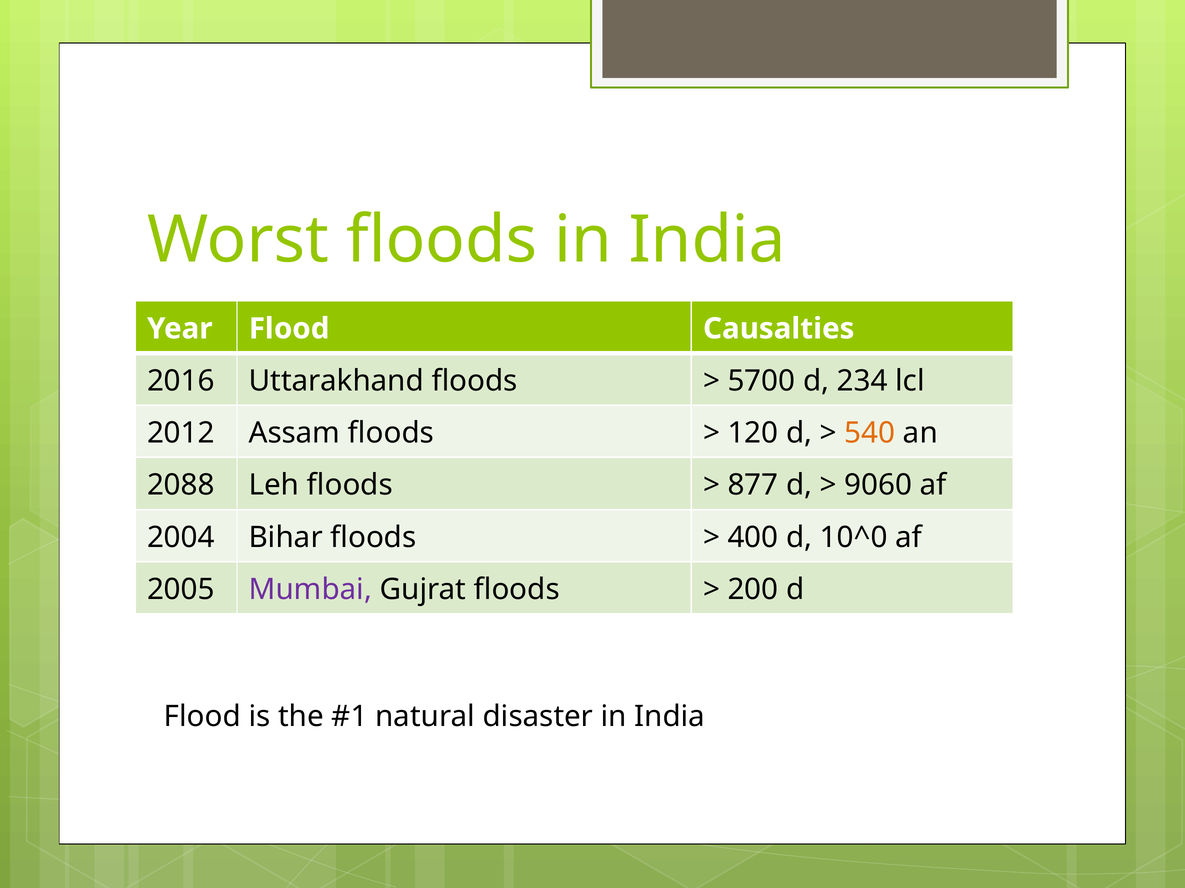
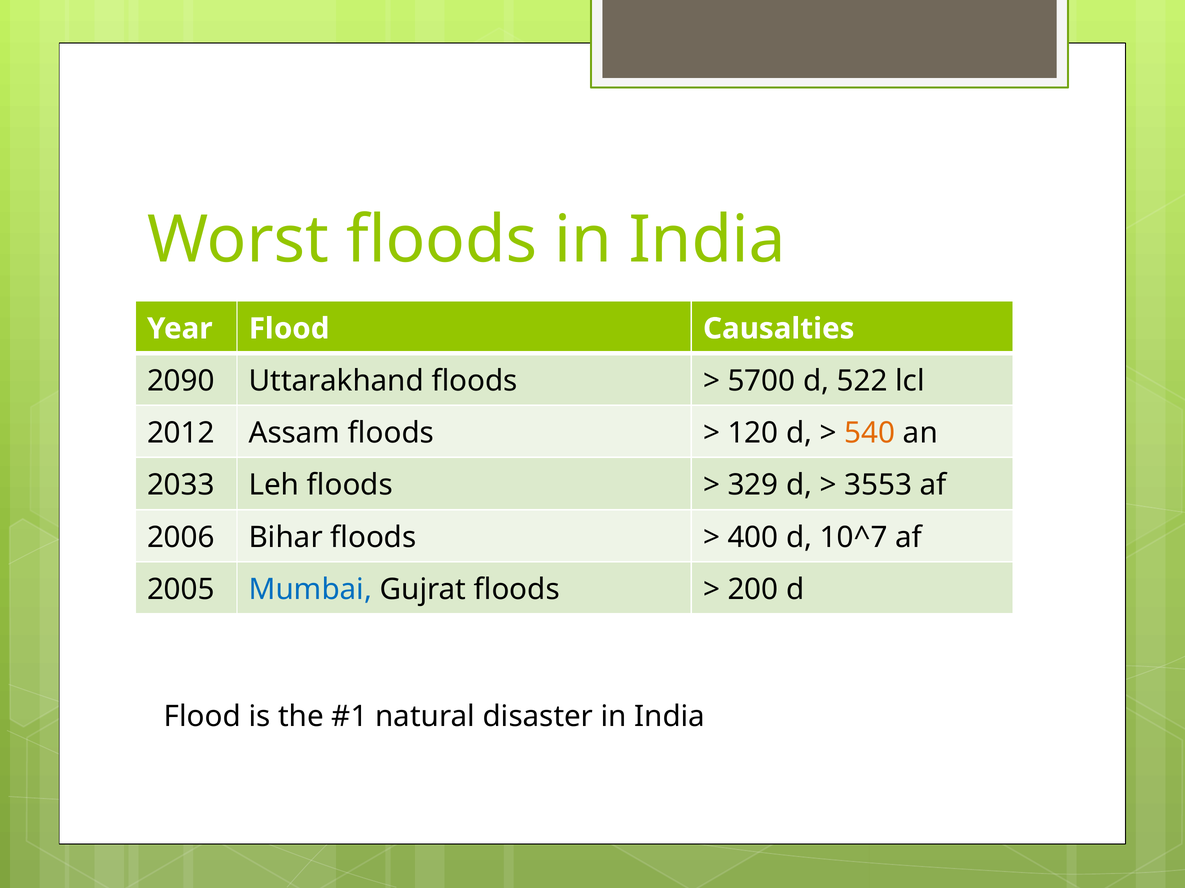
2016: 2016 -> 2090 (181, 381)
234: 234 -> 522 (862, 381)
2088: 2088 -> 2033 (181, 486)
877: 877 -> 329 (753, 486)
9060: 9060 -> 3553 (878, 486)
2004: 2004 -> 2006 (181, 538)
10^0: 10^0 -> 10^7 (854, 538)
Mumbai colour: purple -> blue (310, 590)
